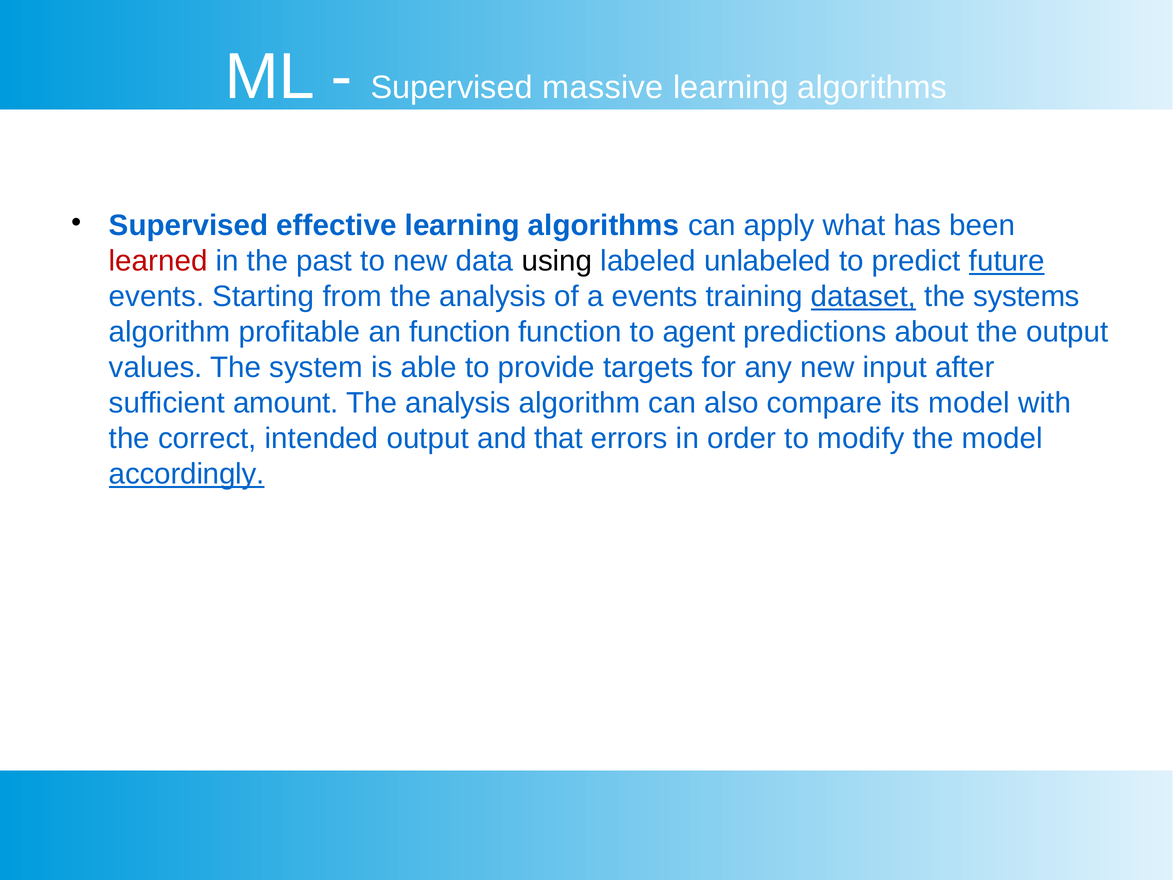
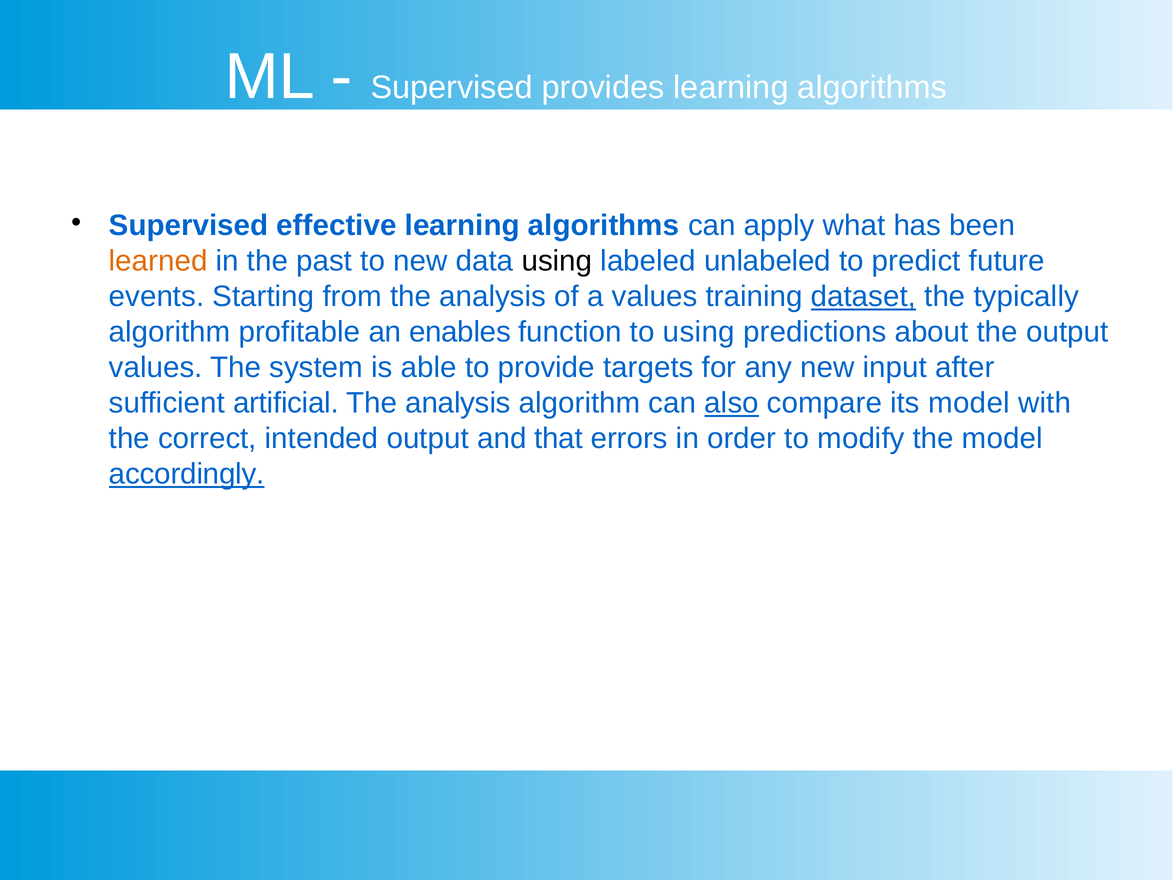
massive: massive -> provides (603, 87)
learned colour: red -> orange (158, 261)
future underline: present -> none (1007, 261)
a events: events -> values (655, 297)
systems: systems -> typically (1026, 297)
an function: function -> enables (460, 332)
to agent: agent -> using (699, 332)
amount: amount -> artificial (286, 403)
also underline: none -> present (732, 403)
